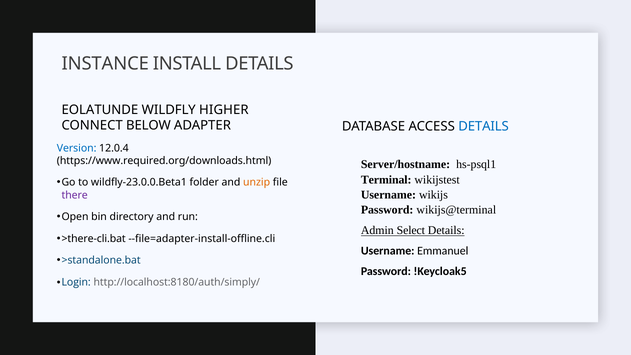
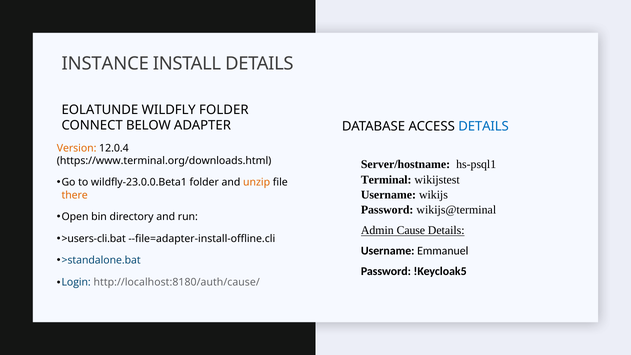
WILDFLY HIGHER: HIGHER -> FOLDER (224, 110)
Version colour: blue -> orange (77, 148)
https://www.required.org/downloads.html: https://www.required.org/downloads.html -> https://www.terminal.org/downloads.html (164, 161)
there colour: purple -> orange (75, 195)
Select: Select -> Cause (411, 230)
>there-cli.bat: >there-cli.bat -> >users-cli.bat (94, 239)
http://localhost:8180/auth/simply/: http://localhost:8180/auth/simply/ -> http://localhost:8180/auth/cause/ (177, 282)
